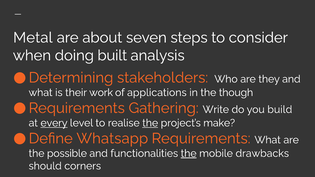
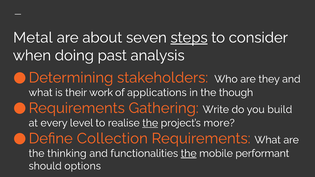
steps underline: none -> present (189, 38)
built: built -> past (112, 55)
every underline: present -> none (54, 123)
make: make -> more (219, 123)
Whatsapp: Whatsapp -> Collection (112, 139)
possible: possible -> thinking (67, 154)
drawbacks: drawbacks -> performant (262, 154)
corners: corners -> options (83, 166)
